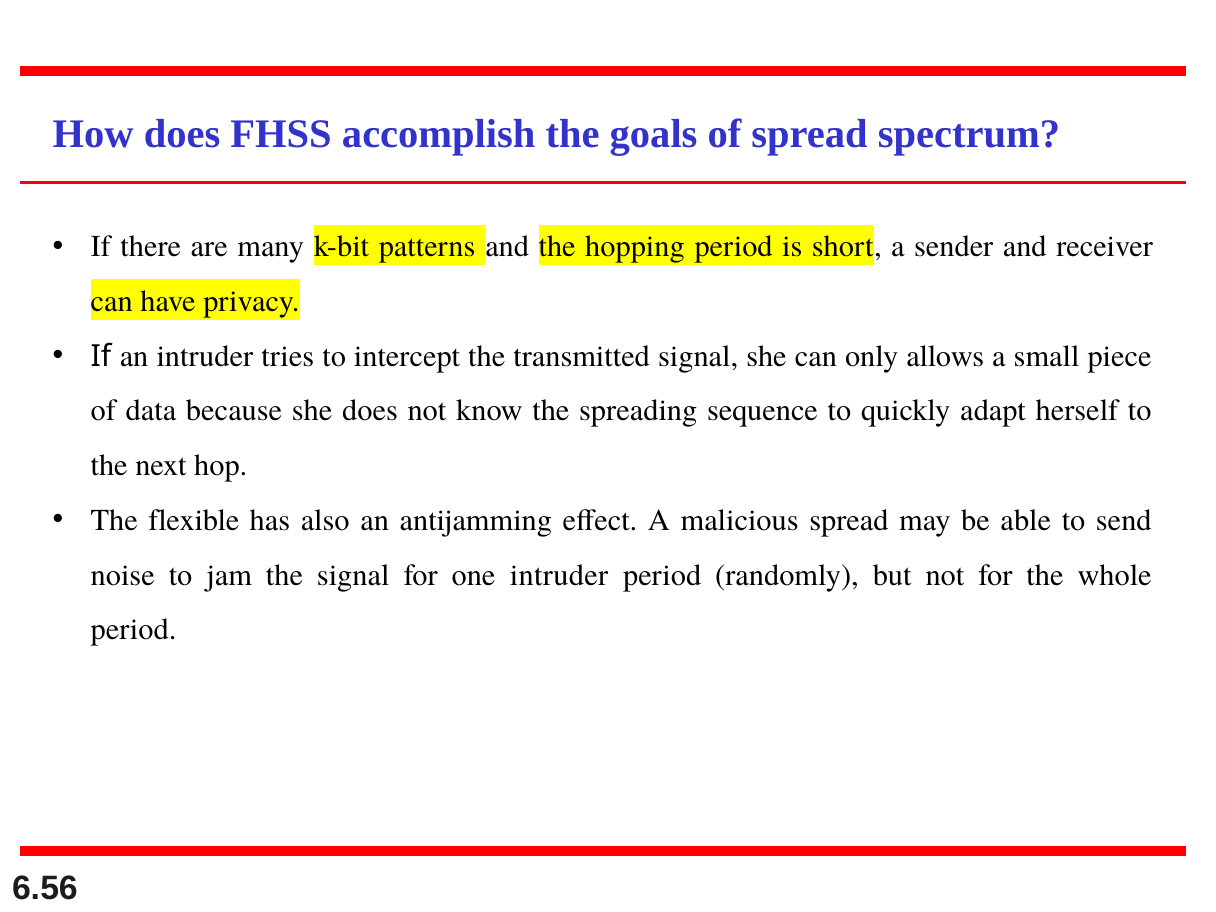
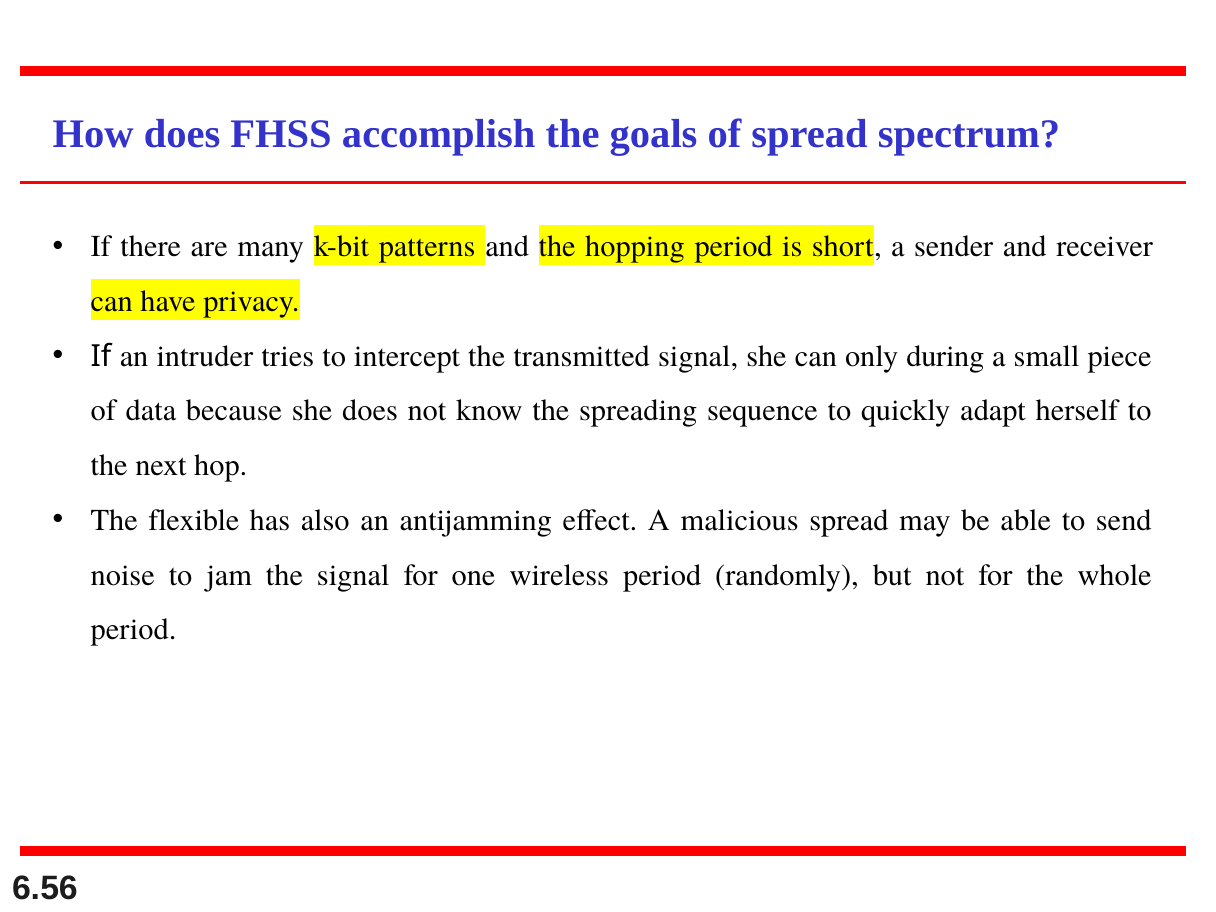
allows: allows -> during (945, 356)
one intruder: intruder -> wireless (559, 575)
